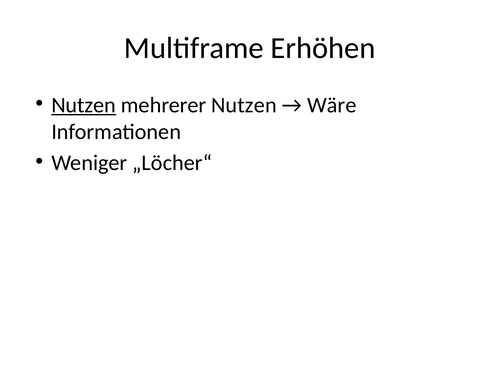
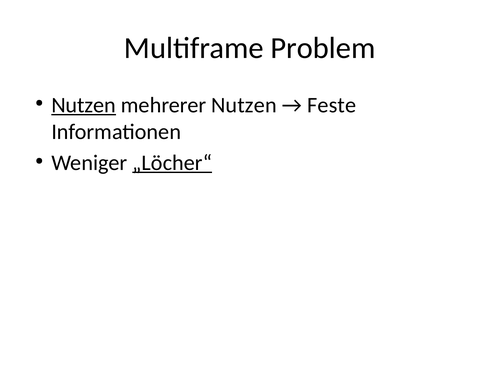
Erhöhen: Erhöhen -> Problem (323, 48)
Wäre: Wäre -> Feste (332, 105)
„Löcher“ underline: none -> present (172, 163)
